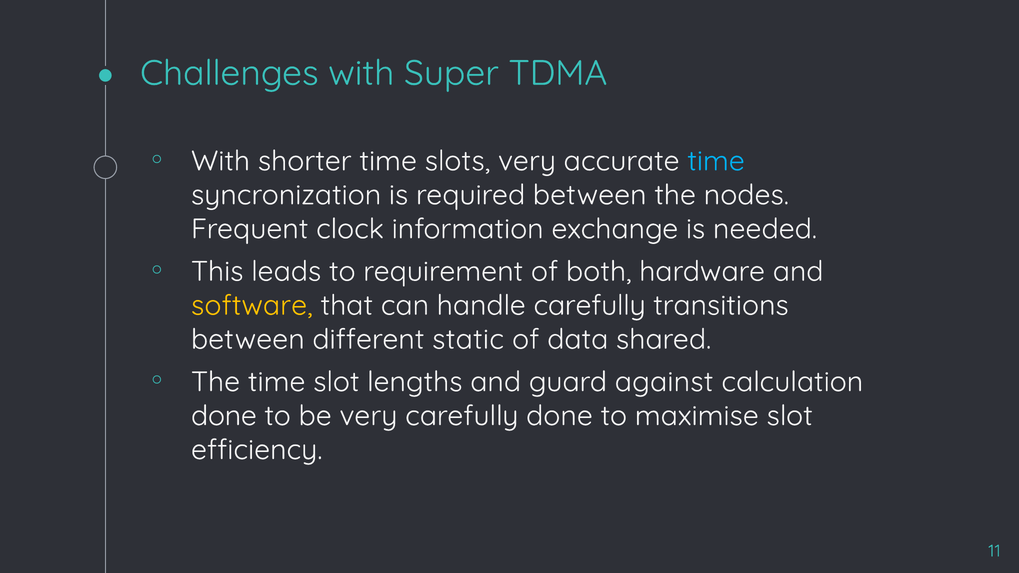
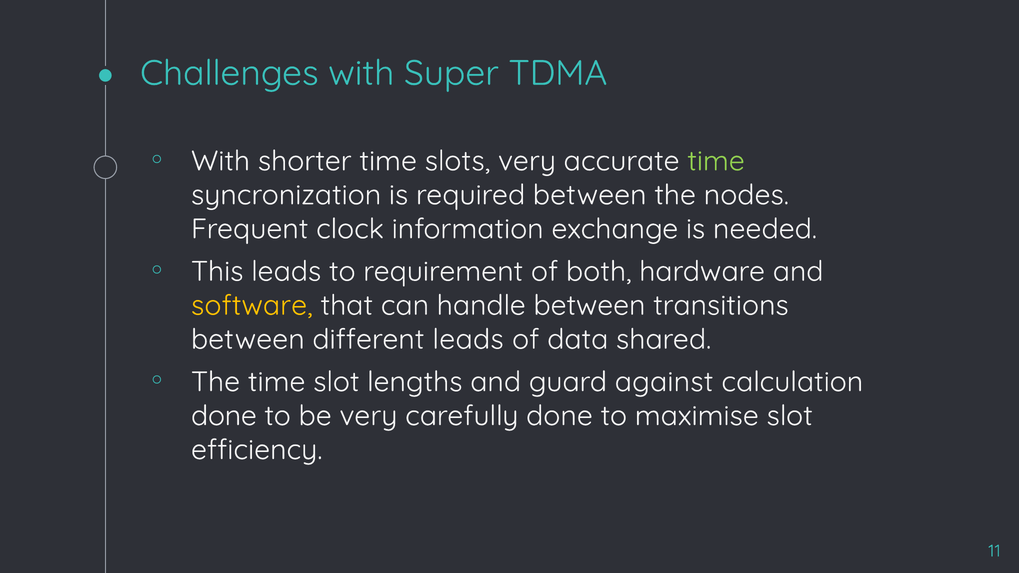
time colour: light blue -> light green (716, 161)
handle carefully: carefully -> between (589, 306)
different static: static -> leads (468, 340)
